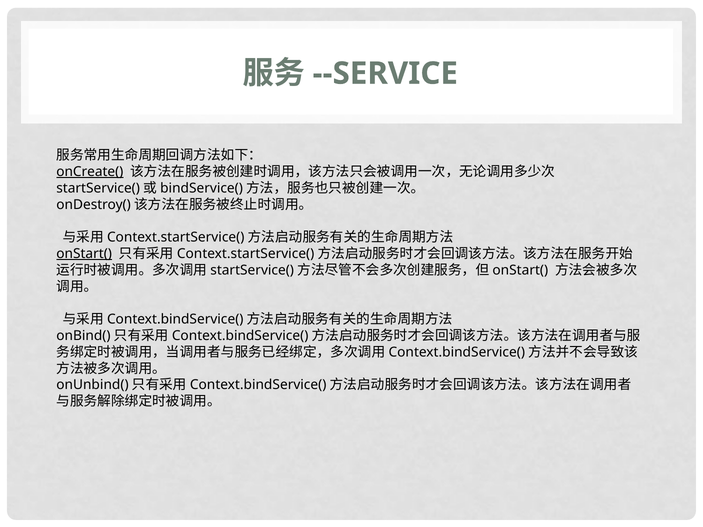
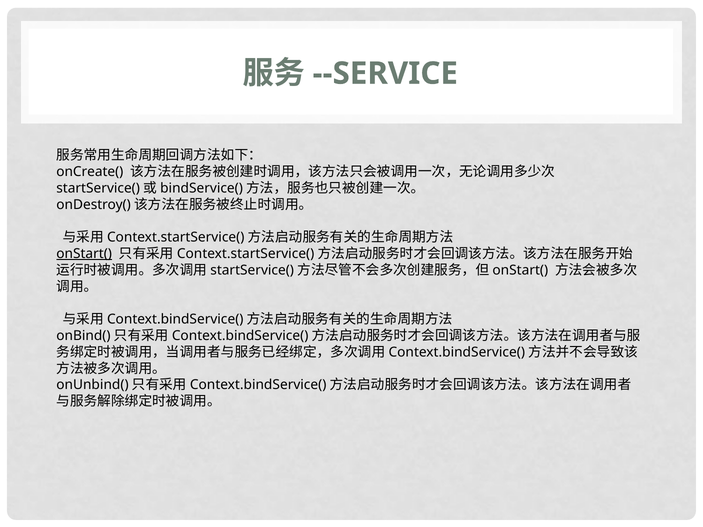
onCreate( underline: present -> none (90, 172)
